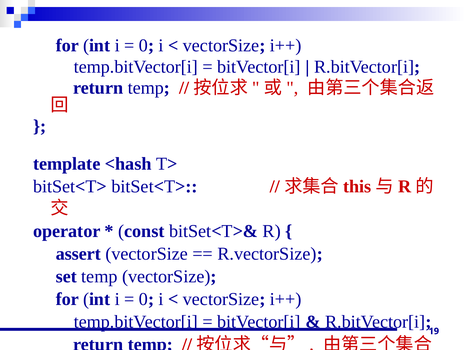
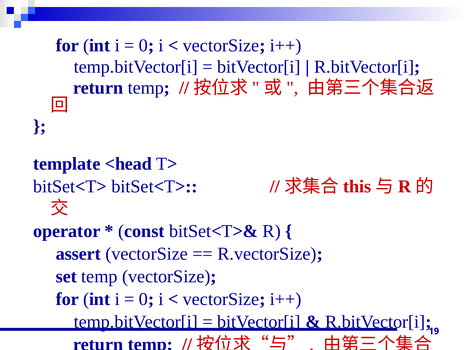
<hash: <hash -> <head (128, 164)
